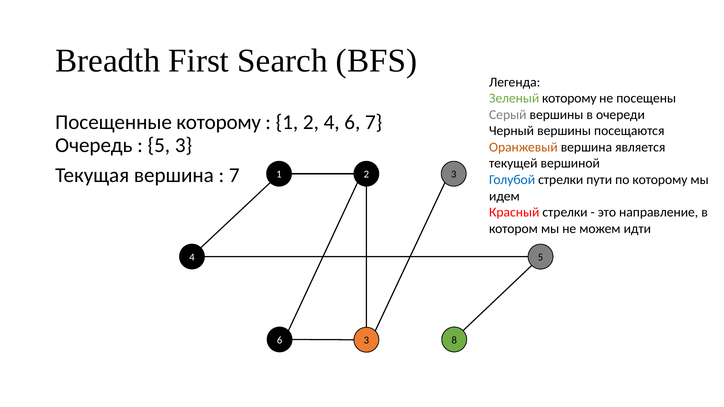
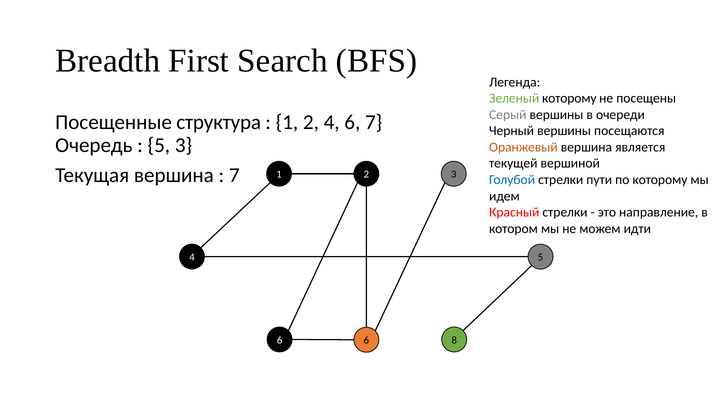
Посещенные которому: которому -> структура (219, 122)
6 3: 3 -> 6 (366, 341)
